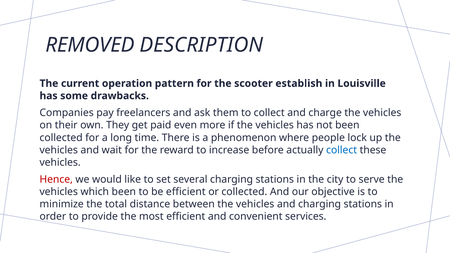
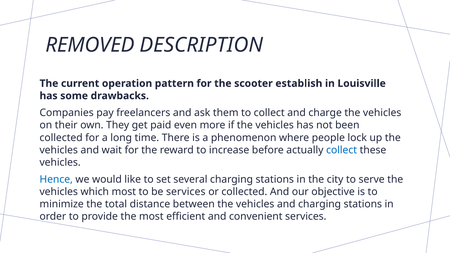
Hence colour: red -> blue (56, 179)
which been: been -> most (124, 192)
be efficient: efficient -> services (186, 192)
